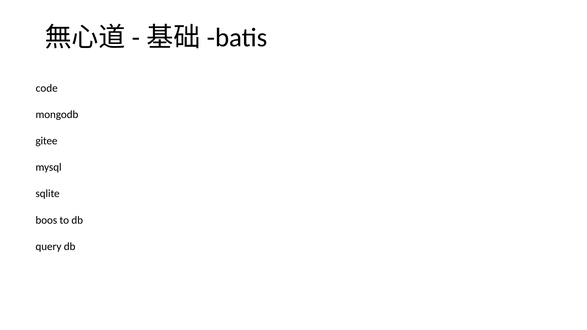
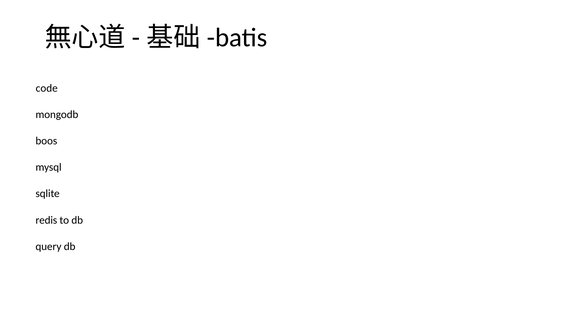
gitee: gitee -> boos (46, 141)
boos: boos -> redis (46, 220)
